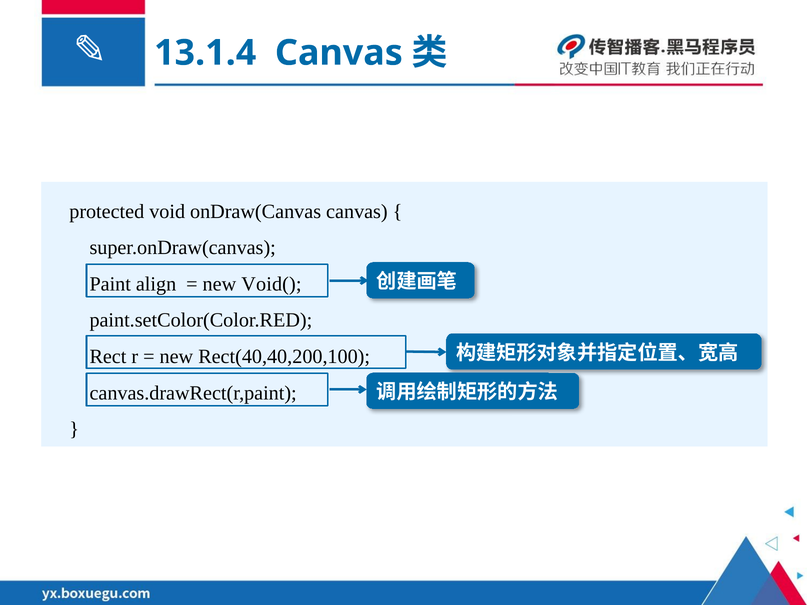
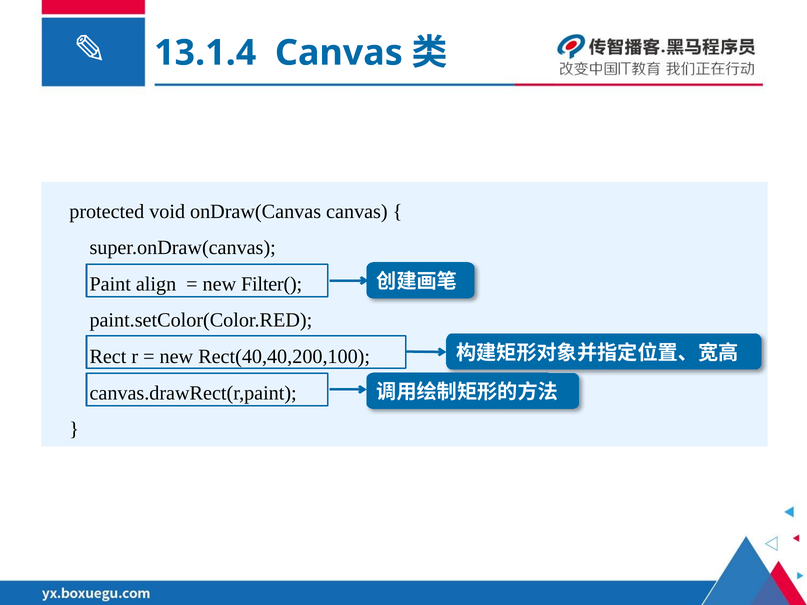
Void(: Void( -> Filter( (272, 284)
